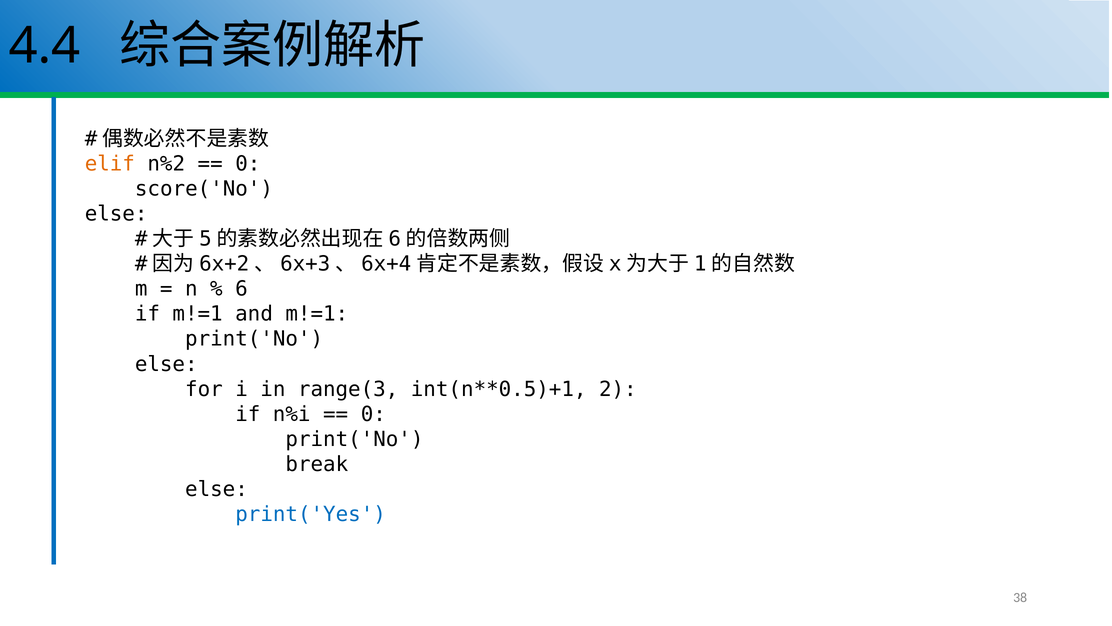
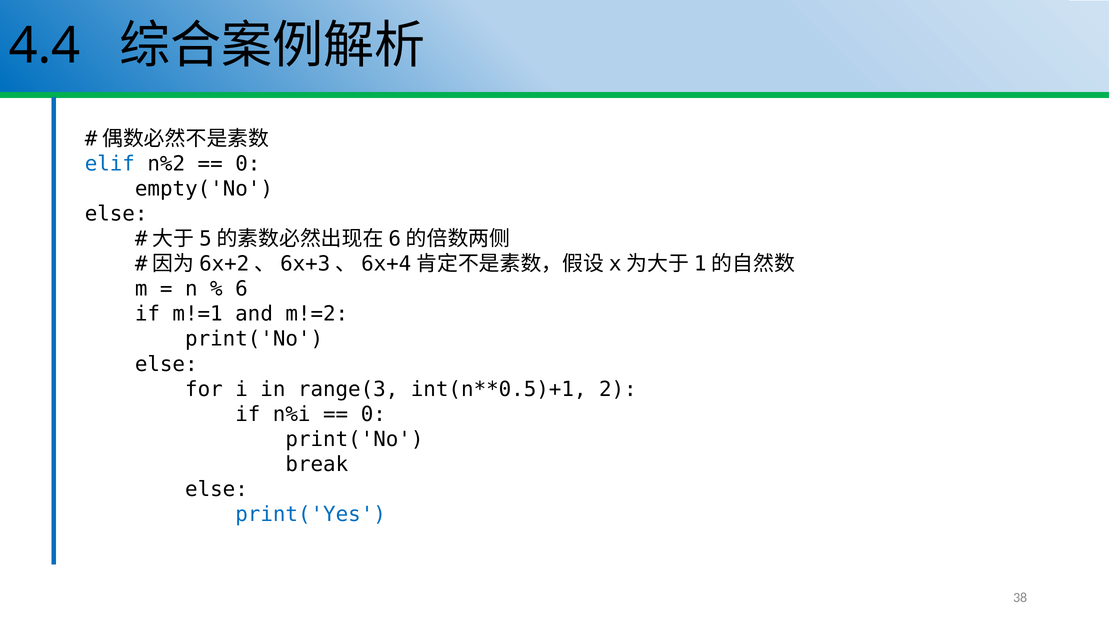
elif colour: orange -> blue (110, 164)
score('No: score('No -> empty('No (204, 189)
and m!=1: m!=1 -> m!=2 (317, 314)
